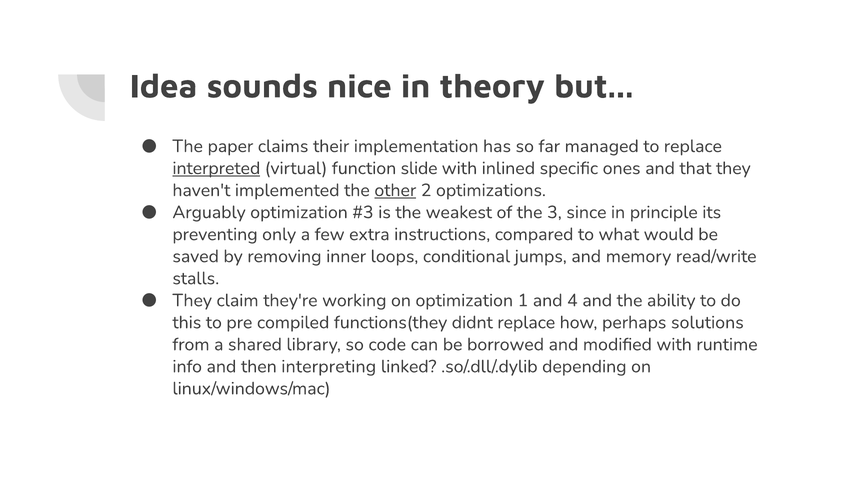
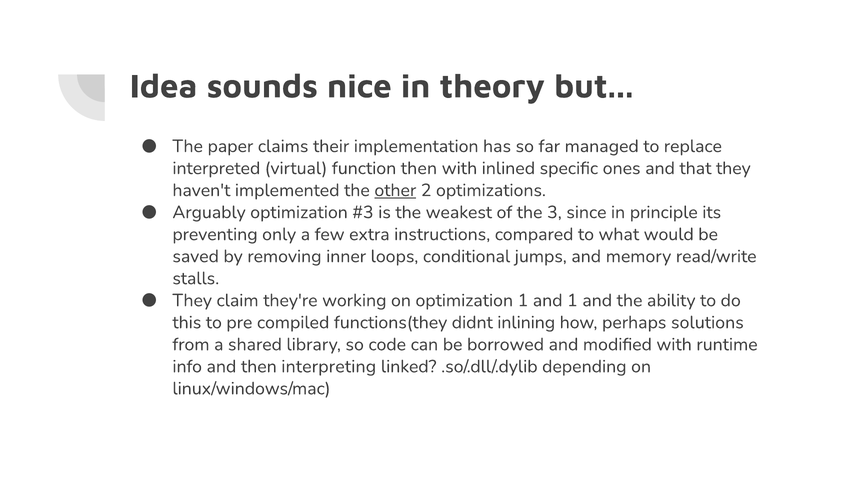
interpreted underline: present -> none (216, 168)
function slide: slide -> then (419, 168)
and 4: 4 -> 1 (572, 300)
didnt replace: replace -> inlining (526, 322)
